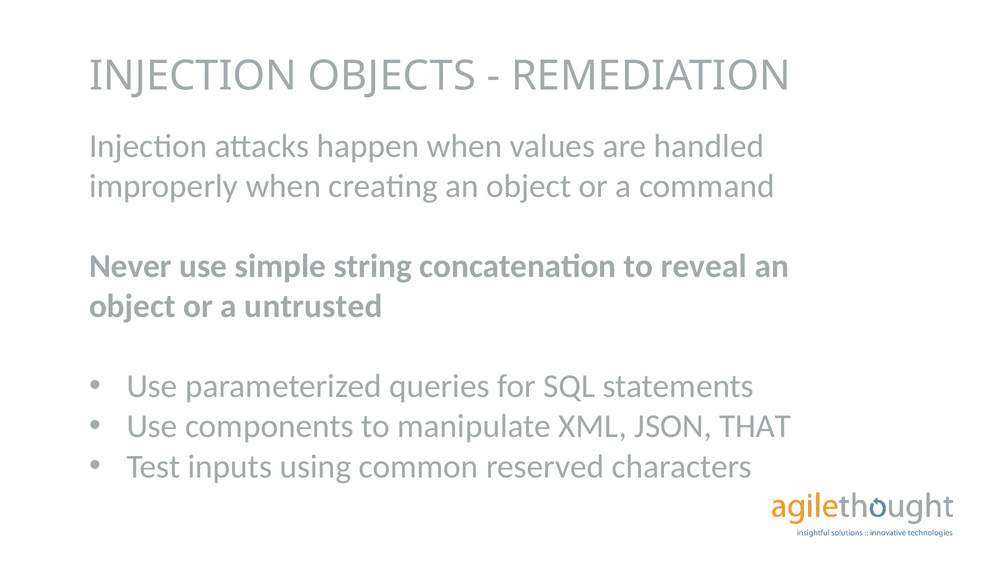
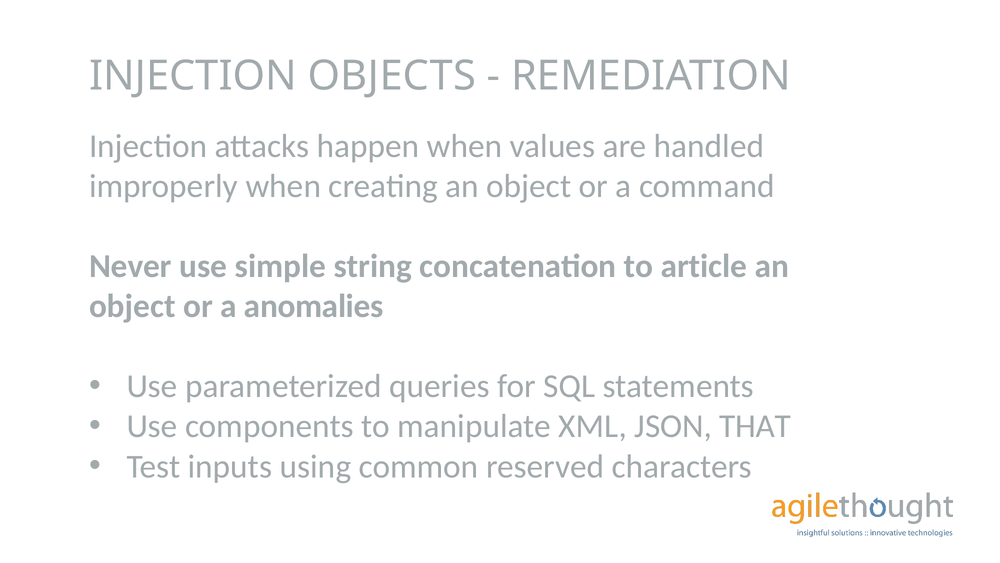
reveal: reveal -> article (704, 266)
untrusted: untrusted -> anomalies (314, 306)
